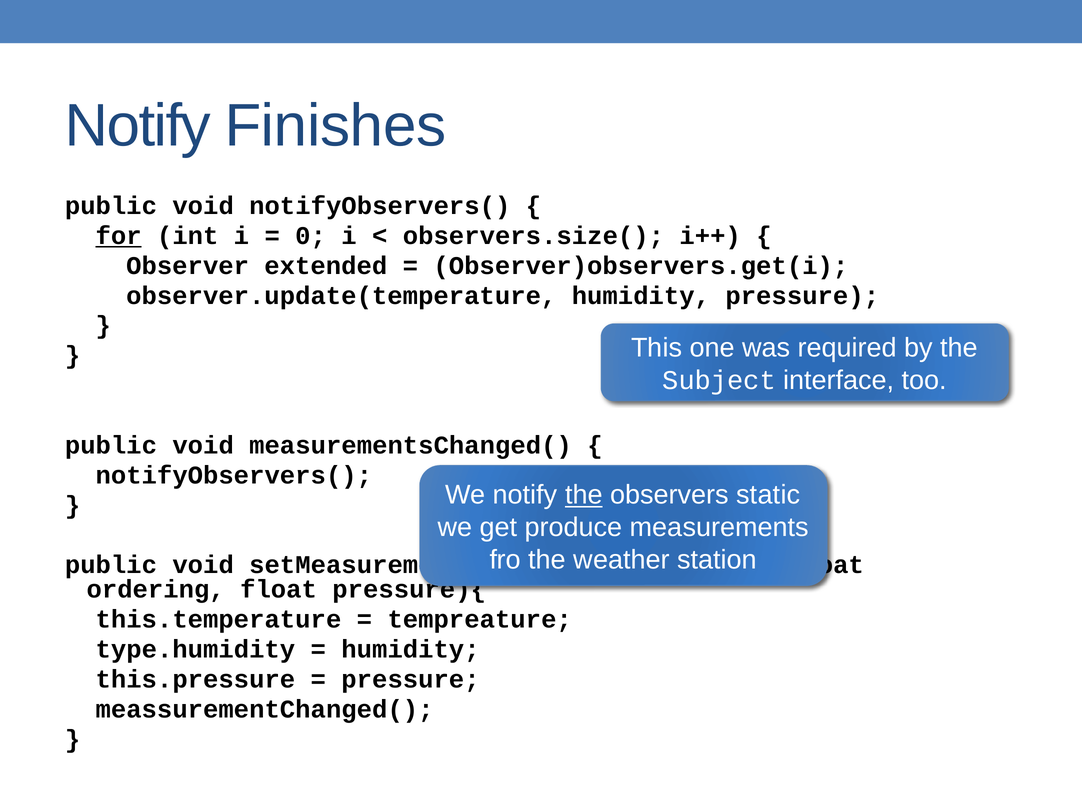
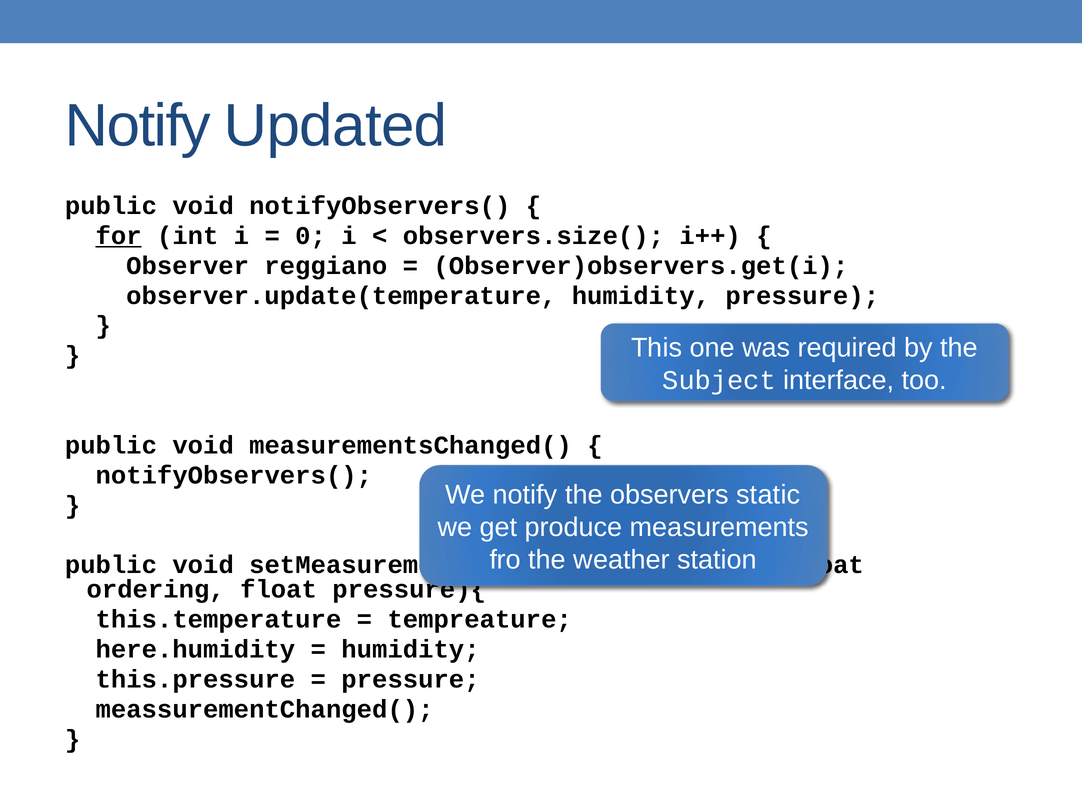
Finishes: Finishes -> Updated (336, 126)
extended: extended -> reggiano (326, 266)
the underline: present -> none (584, 495)
type.humidity: type.humidity -> here.humidity (195, 650)
